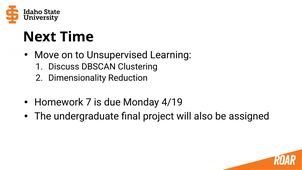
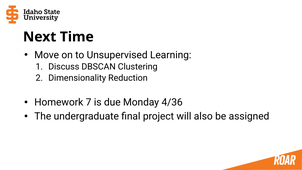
4/19: 4/19 -> 4/36 (172, 102)
